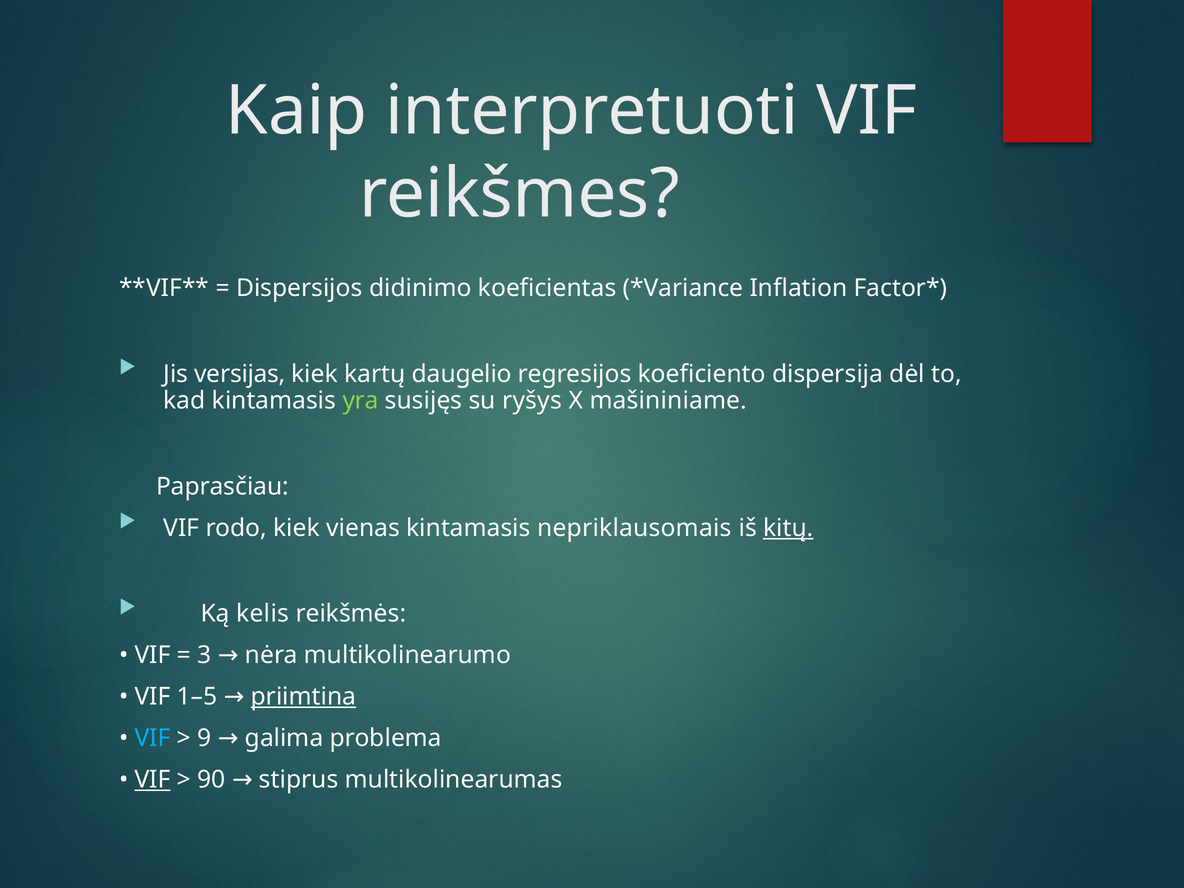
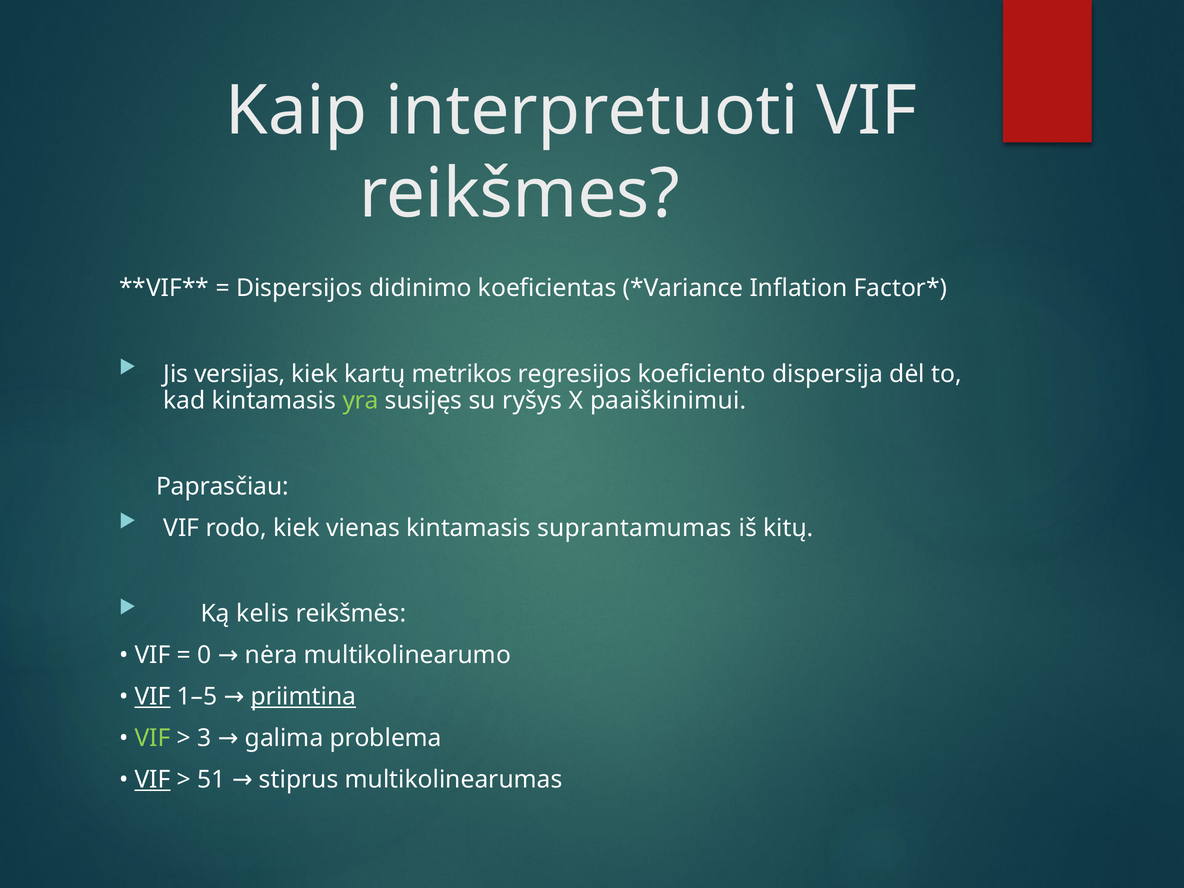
daugelio: daugelio -> metrikos (462, 374)
mašininiame: mašininiame -> paaiškinimui (668, 401)
nepriklausomais: nepriklausomais -> suprantamumas (634, 528)
kitų underline: present -> none (788, 528)
3: 3 -> 0 (204, 655)
VIF underline: none -> present (153, 697)
VIF colour: light blue -> light green (153, 738)
9: 9 -> 3 (204, 738)
90: 90 -> 51 (211, 780)
